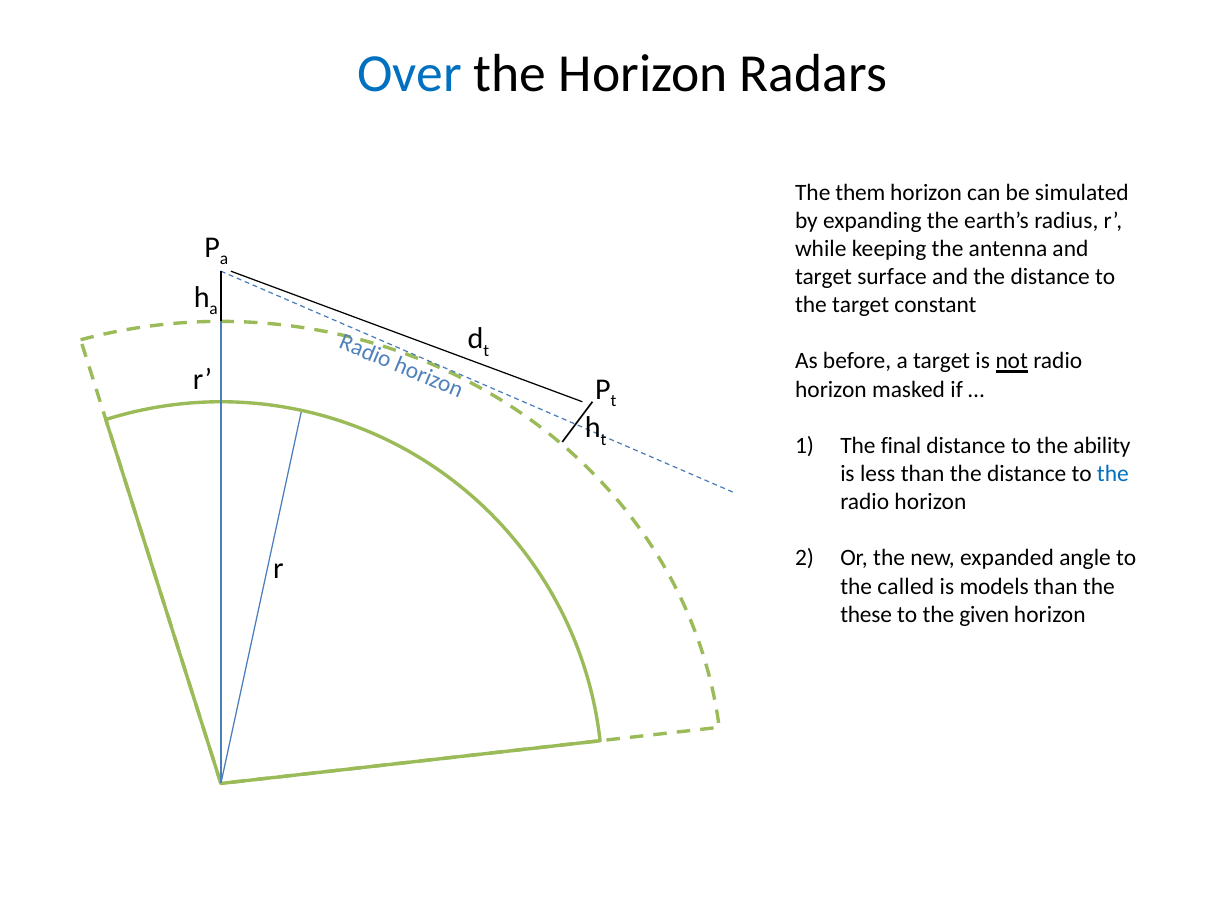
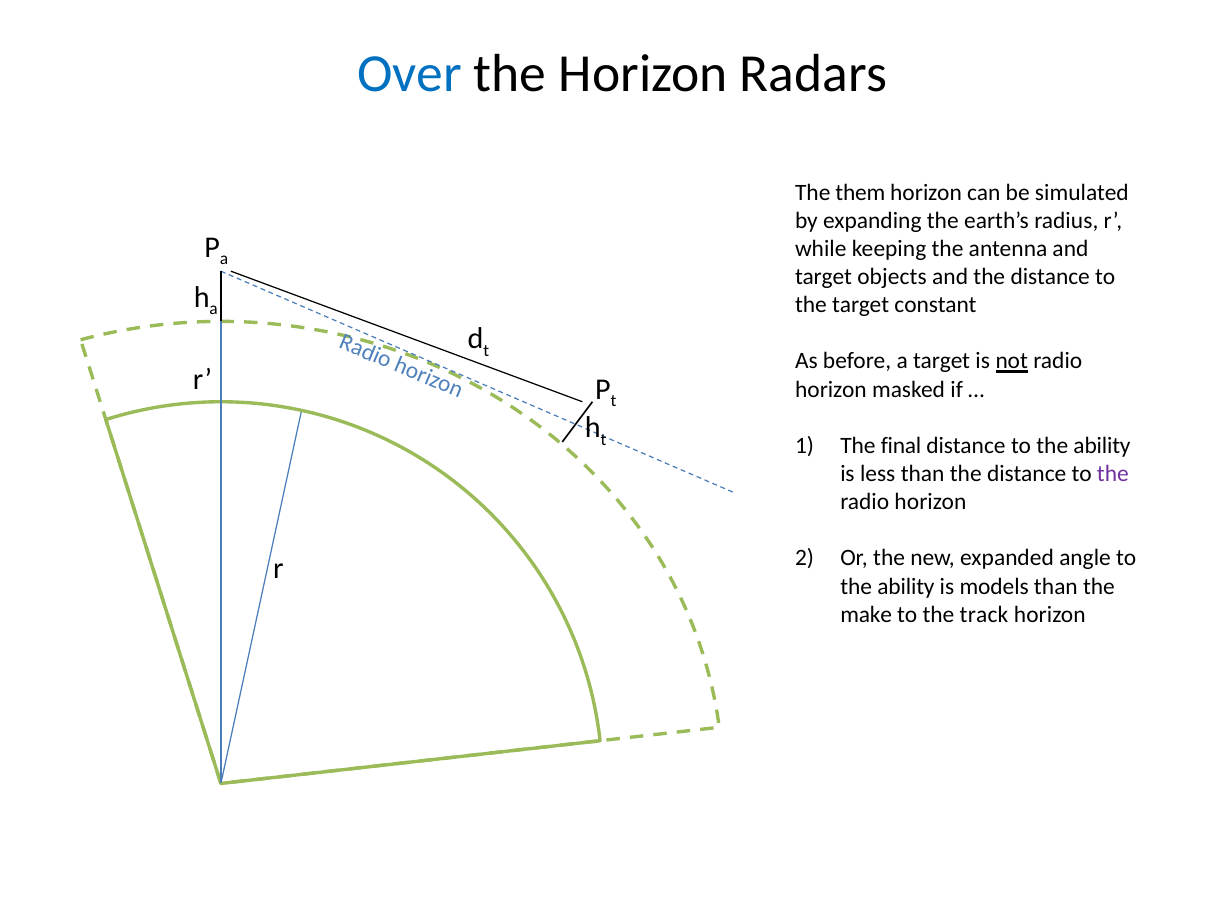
surface: surface -> objects (892, 277)
the colour: blue -> purple (1113, 474)
called: called -> ability (906, 586)
these: these -> make (866, 614)
given: given -> track (984, 614)
